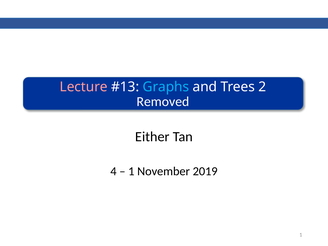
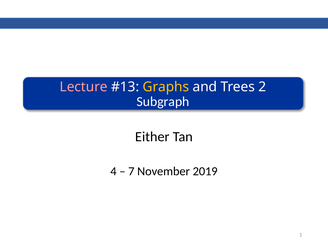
Graphs colour: light blue -> yellow (166, 87)
Removed: Removed -> Subgraph (163, 102)
1: 1 -> 7 (131, 171)
